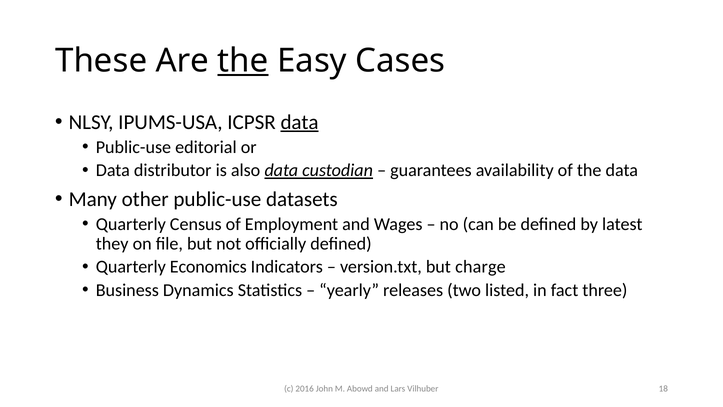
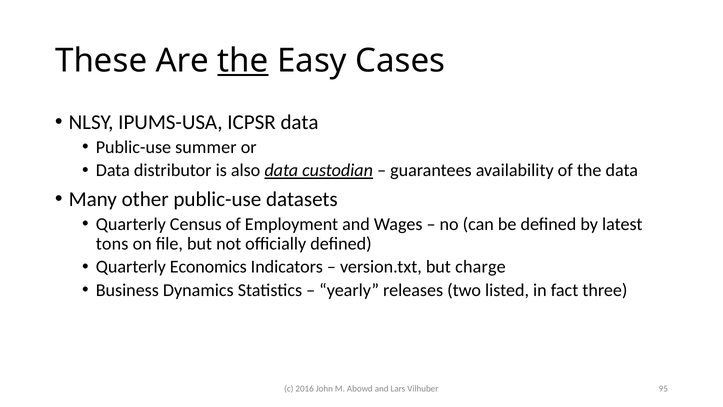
data underline: present -> none (300, 122)
editorial: editorial -> summer (206, 147)
they: they -> tons (112, 243)
18: 18 -> 95 (663, 388)
